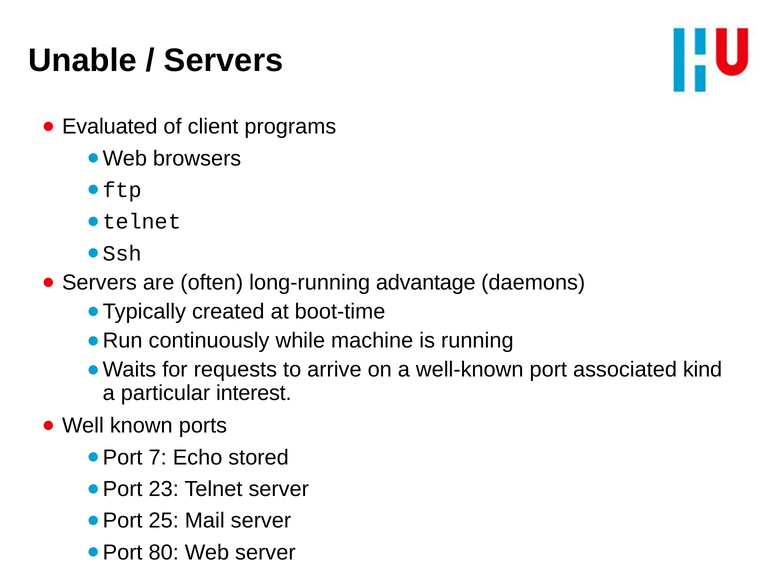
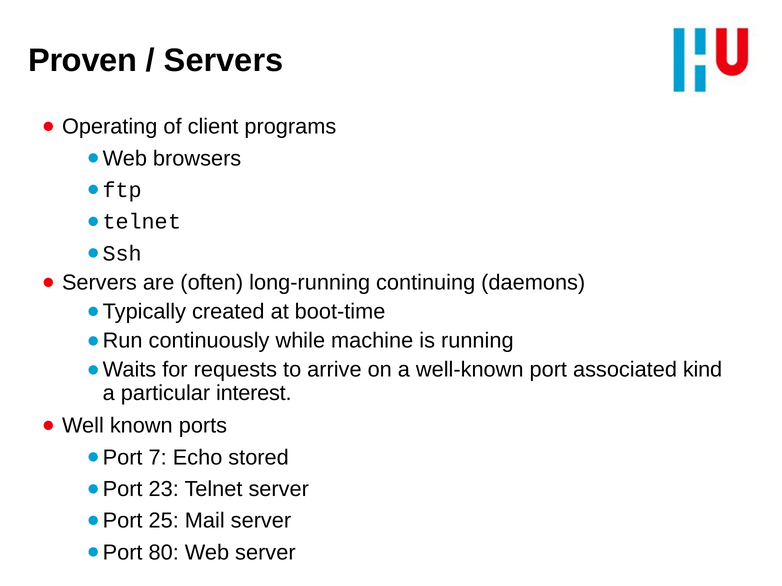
Unable: Unable -> Proven (83, 60)
Evaluated: Evaluated -> Operating (110, 127)
advantage: advantage -> continuing (426, 283)
